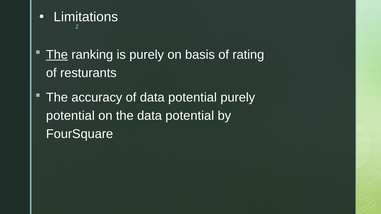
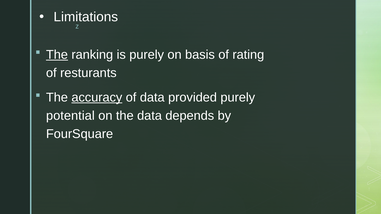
accuracy underline: none -> present (97, 98)
of data potential: potential -> provided (193, 98)
the data potential: potential -> depends (190, 116)
